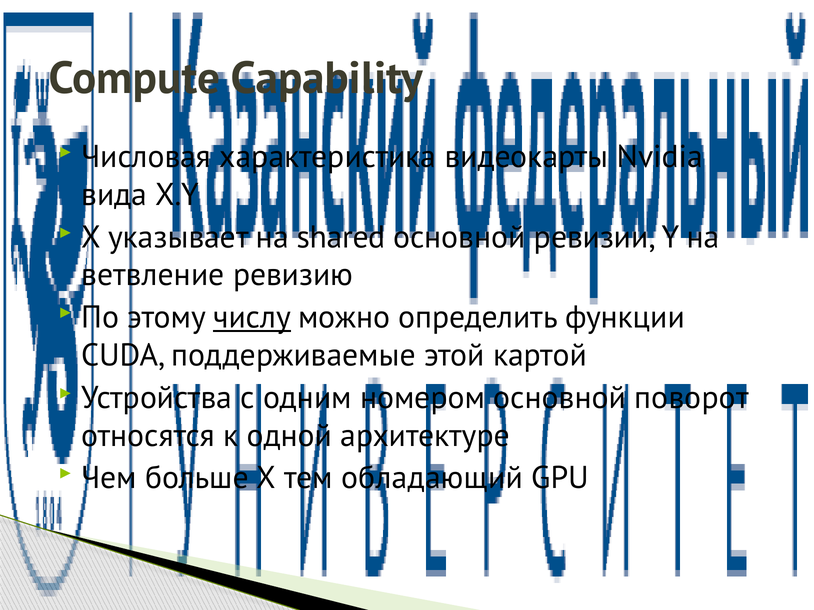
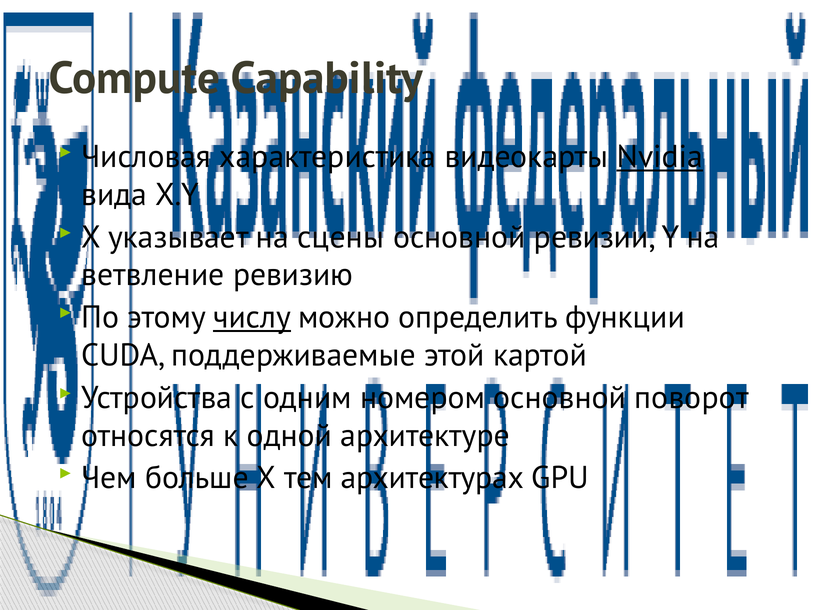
Nvidia underline: none -> present (660, 157)
shared: shared -> сцены (341, 237)
обладающий: обладающий -> архитектурах (432, 478)
